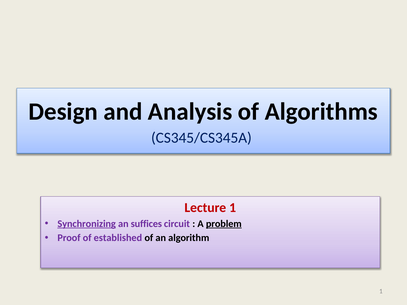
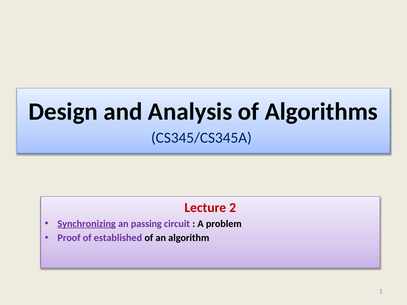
Lecture 1: 1 -> 2 (233, 208)
suffices: suffices -> passing (146, 224)
problem underline: present -> none (224, 224)
